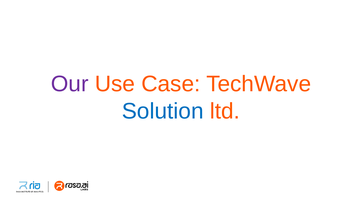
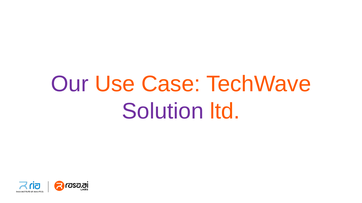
Solution colour: blue -> purple (163, 111)
